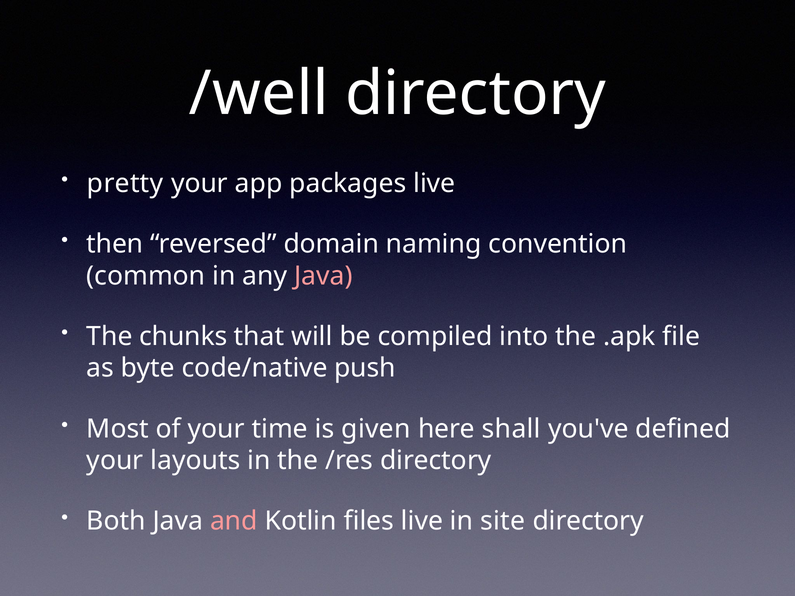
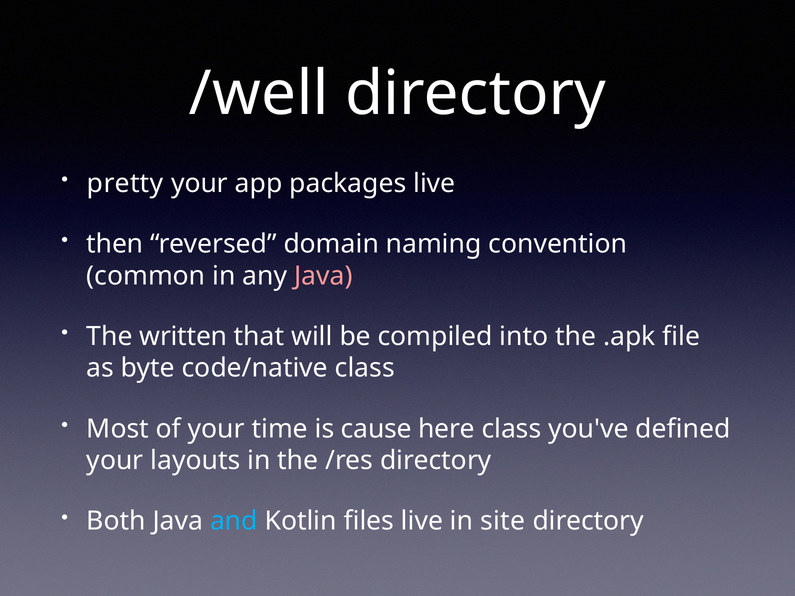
chunks: chunks -> written (183, 336)
code/native push: push -> class (365, 368)
given: given -> cause (376, 429)
here shall: shall -> class (512, 429)
and colour: pink -> light blue (234, 521)
